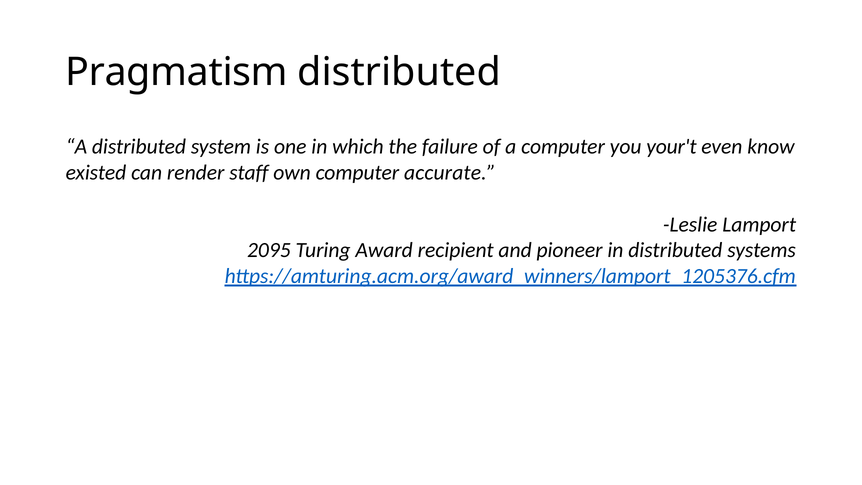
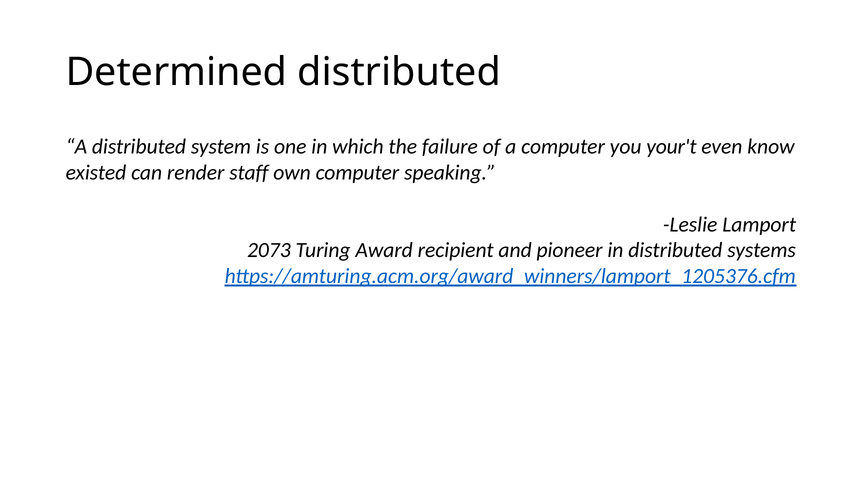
Pragmatism: Pragmatism -> Determined (176, 72)
accurate: accurate -> speaking (450, 173)
2095: 2095 -> 2073 (269, 250)
